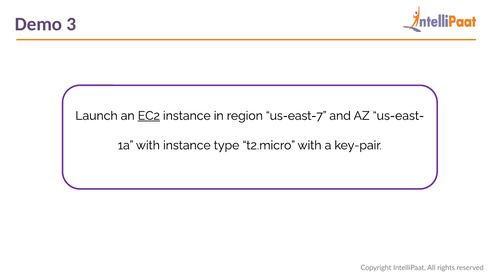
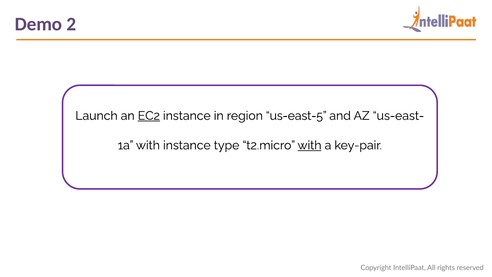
3: 3 -> 2 (71, 24)
us-east-7: us-east-7 -> us-east-5 (296, 116)
with underline: none -> present (310, 145)
